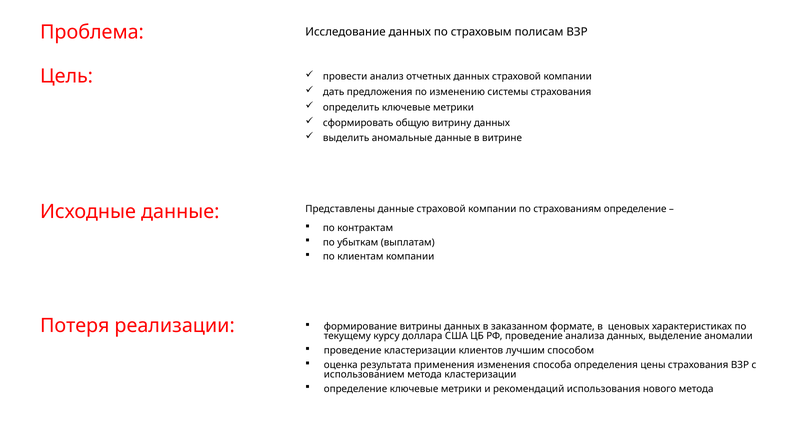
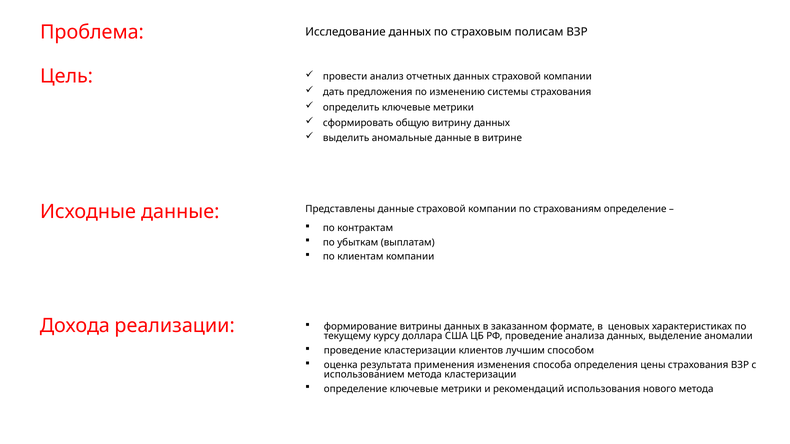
Потеря: Потеря -> Дохода (75, 326)
